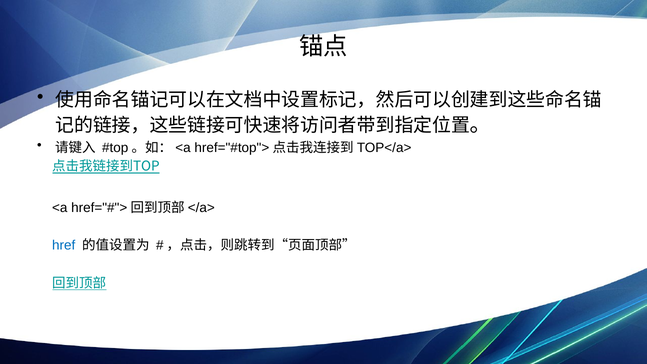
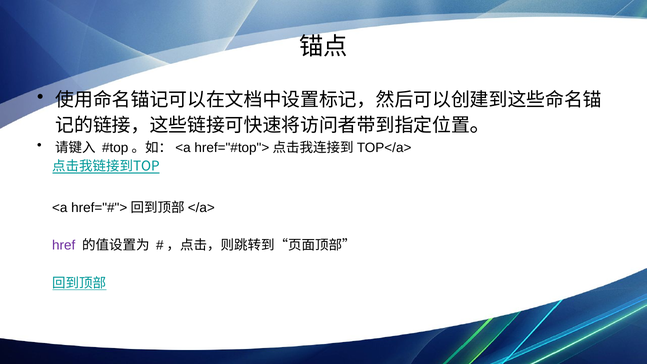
href colour: blue -> purple (64, 245)
